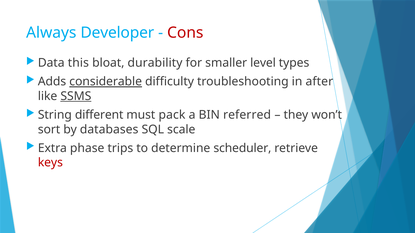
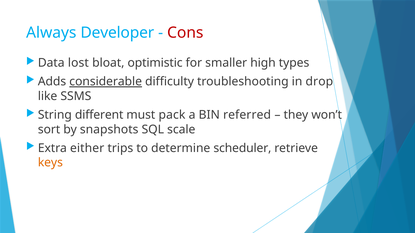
this: this -> lost (78, 63)
durability: durability -> optimistic (155, 63)
level: level -> high (263, 63)
after: after -> drop (319, 82)
SSMS underline: present -> none (76, 96)
databases: databases -> snapshots (109, 130)
phase: phase -> either (87, 148)
keys colour: red -> orange (50, 163)
